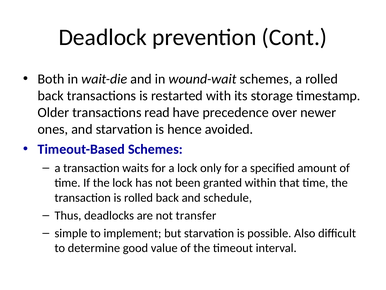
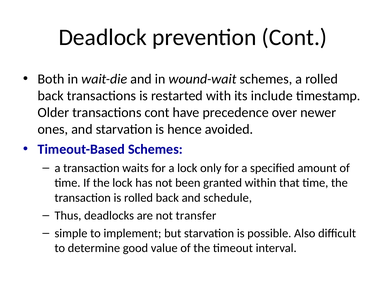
storage: storage -> include (272, 96)
transactions read: read -> cont (157, 112)
